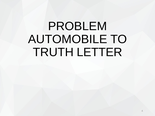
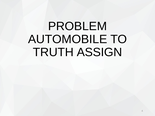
LETTER: LETTER -> ASSIGN (99, 52)
